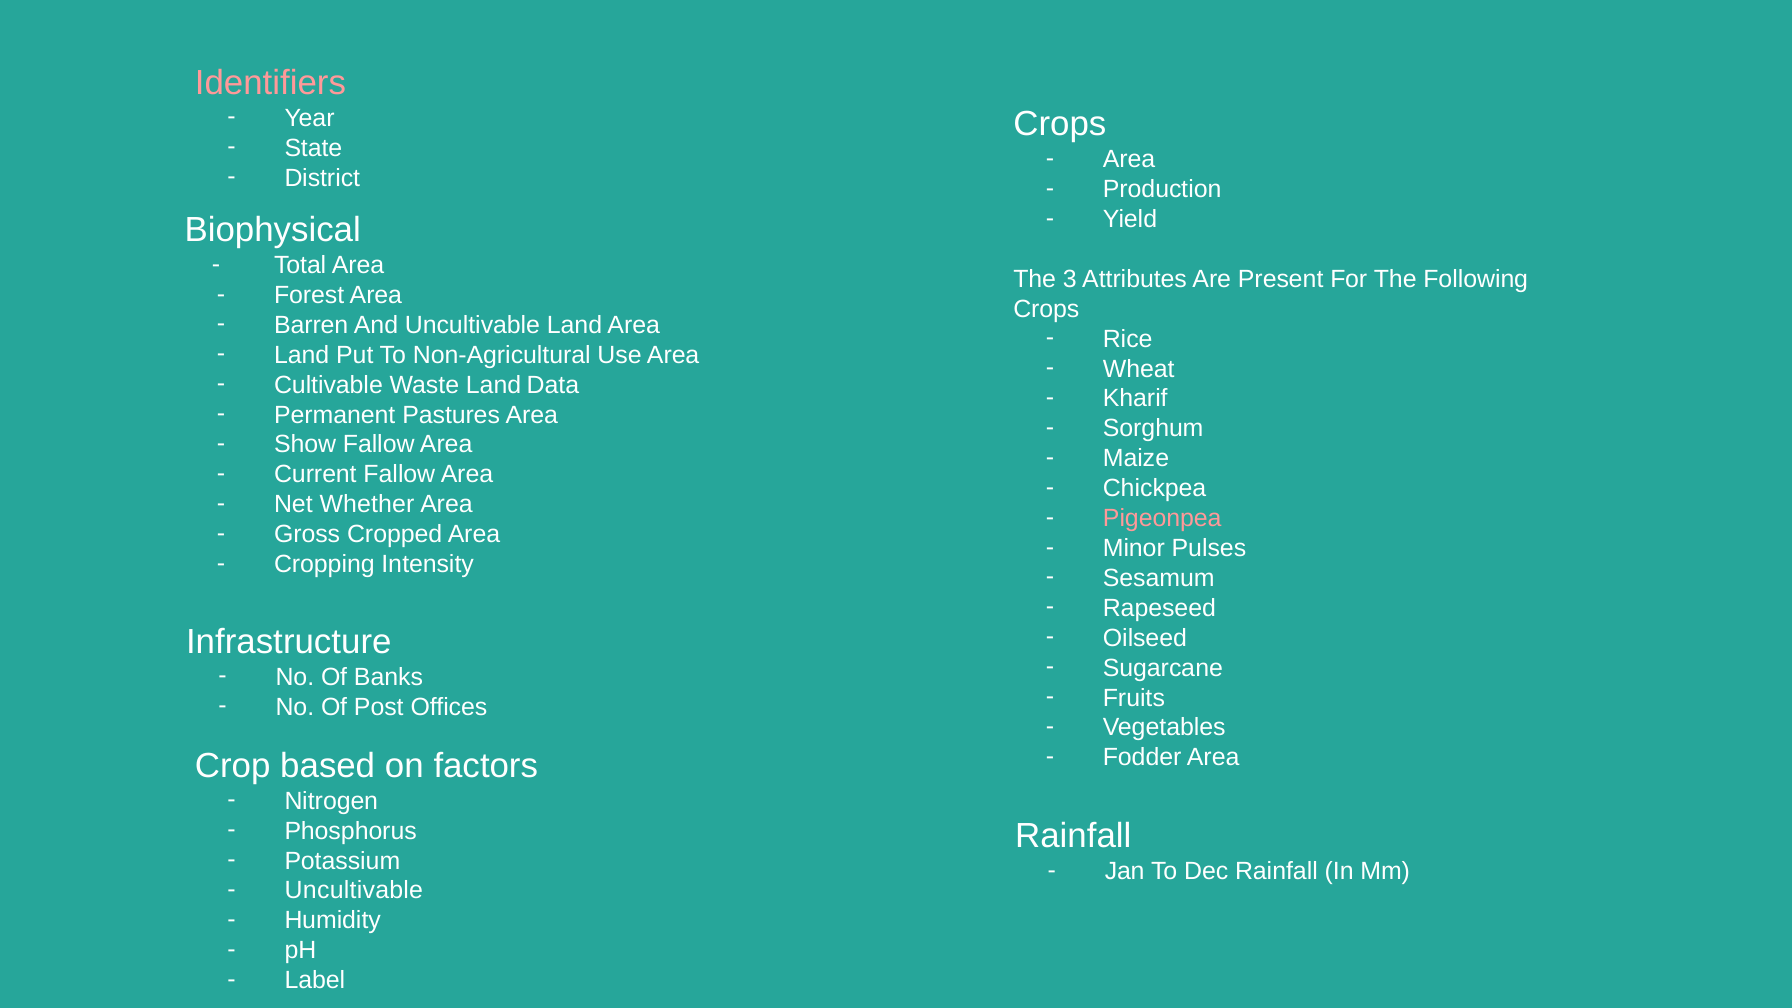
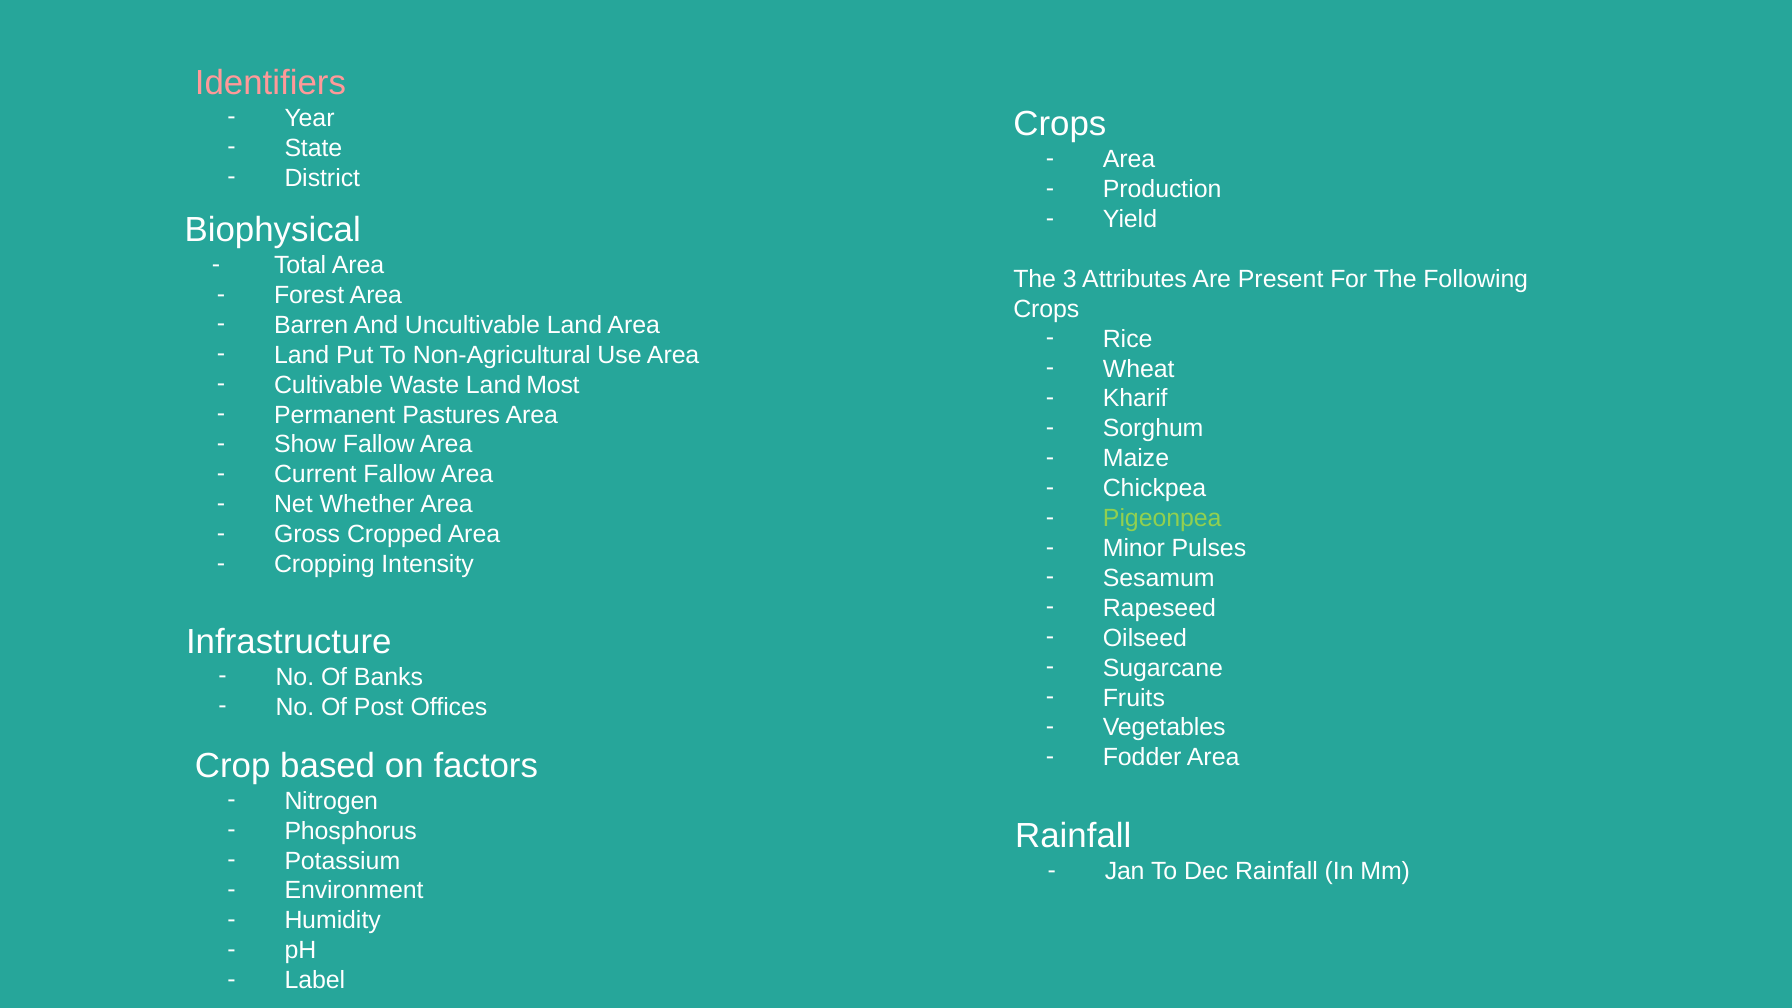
Data: Data -> Most (553, 385)
Pigeonpea colour: pink -> light green (1162, 518)
Uncultivable: Uncultivable -> Environment (354, 891)
